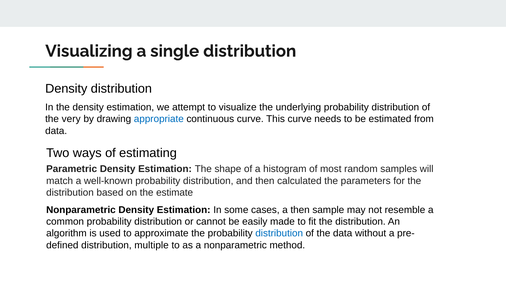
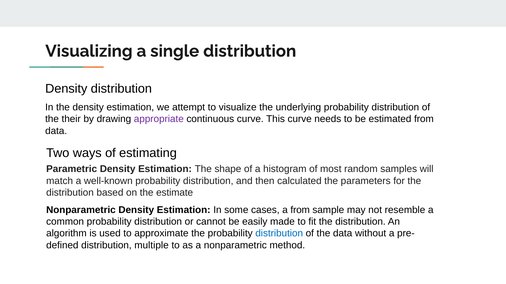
very: very -> their (71, 119)
appropriate colour: blue -> purple (159, 119)
a then: then -> from (300, 210)
